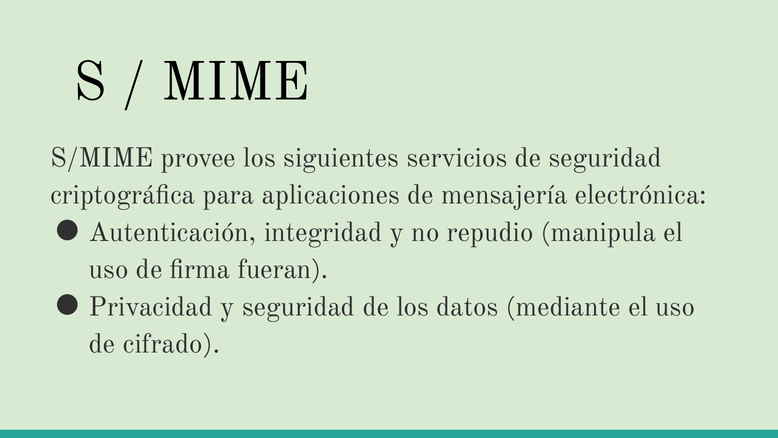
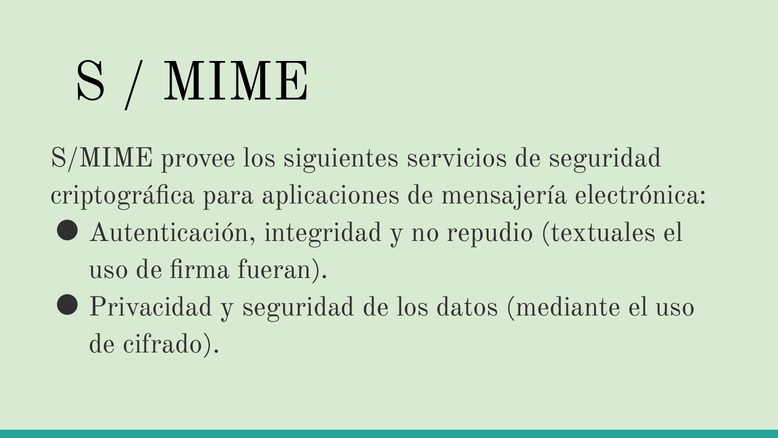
manipula: manipula -> textuales (598, 232)
